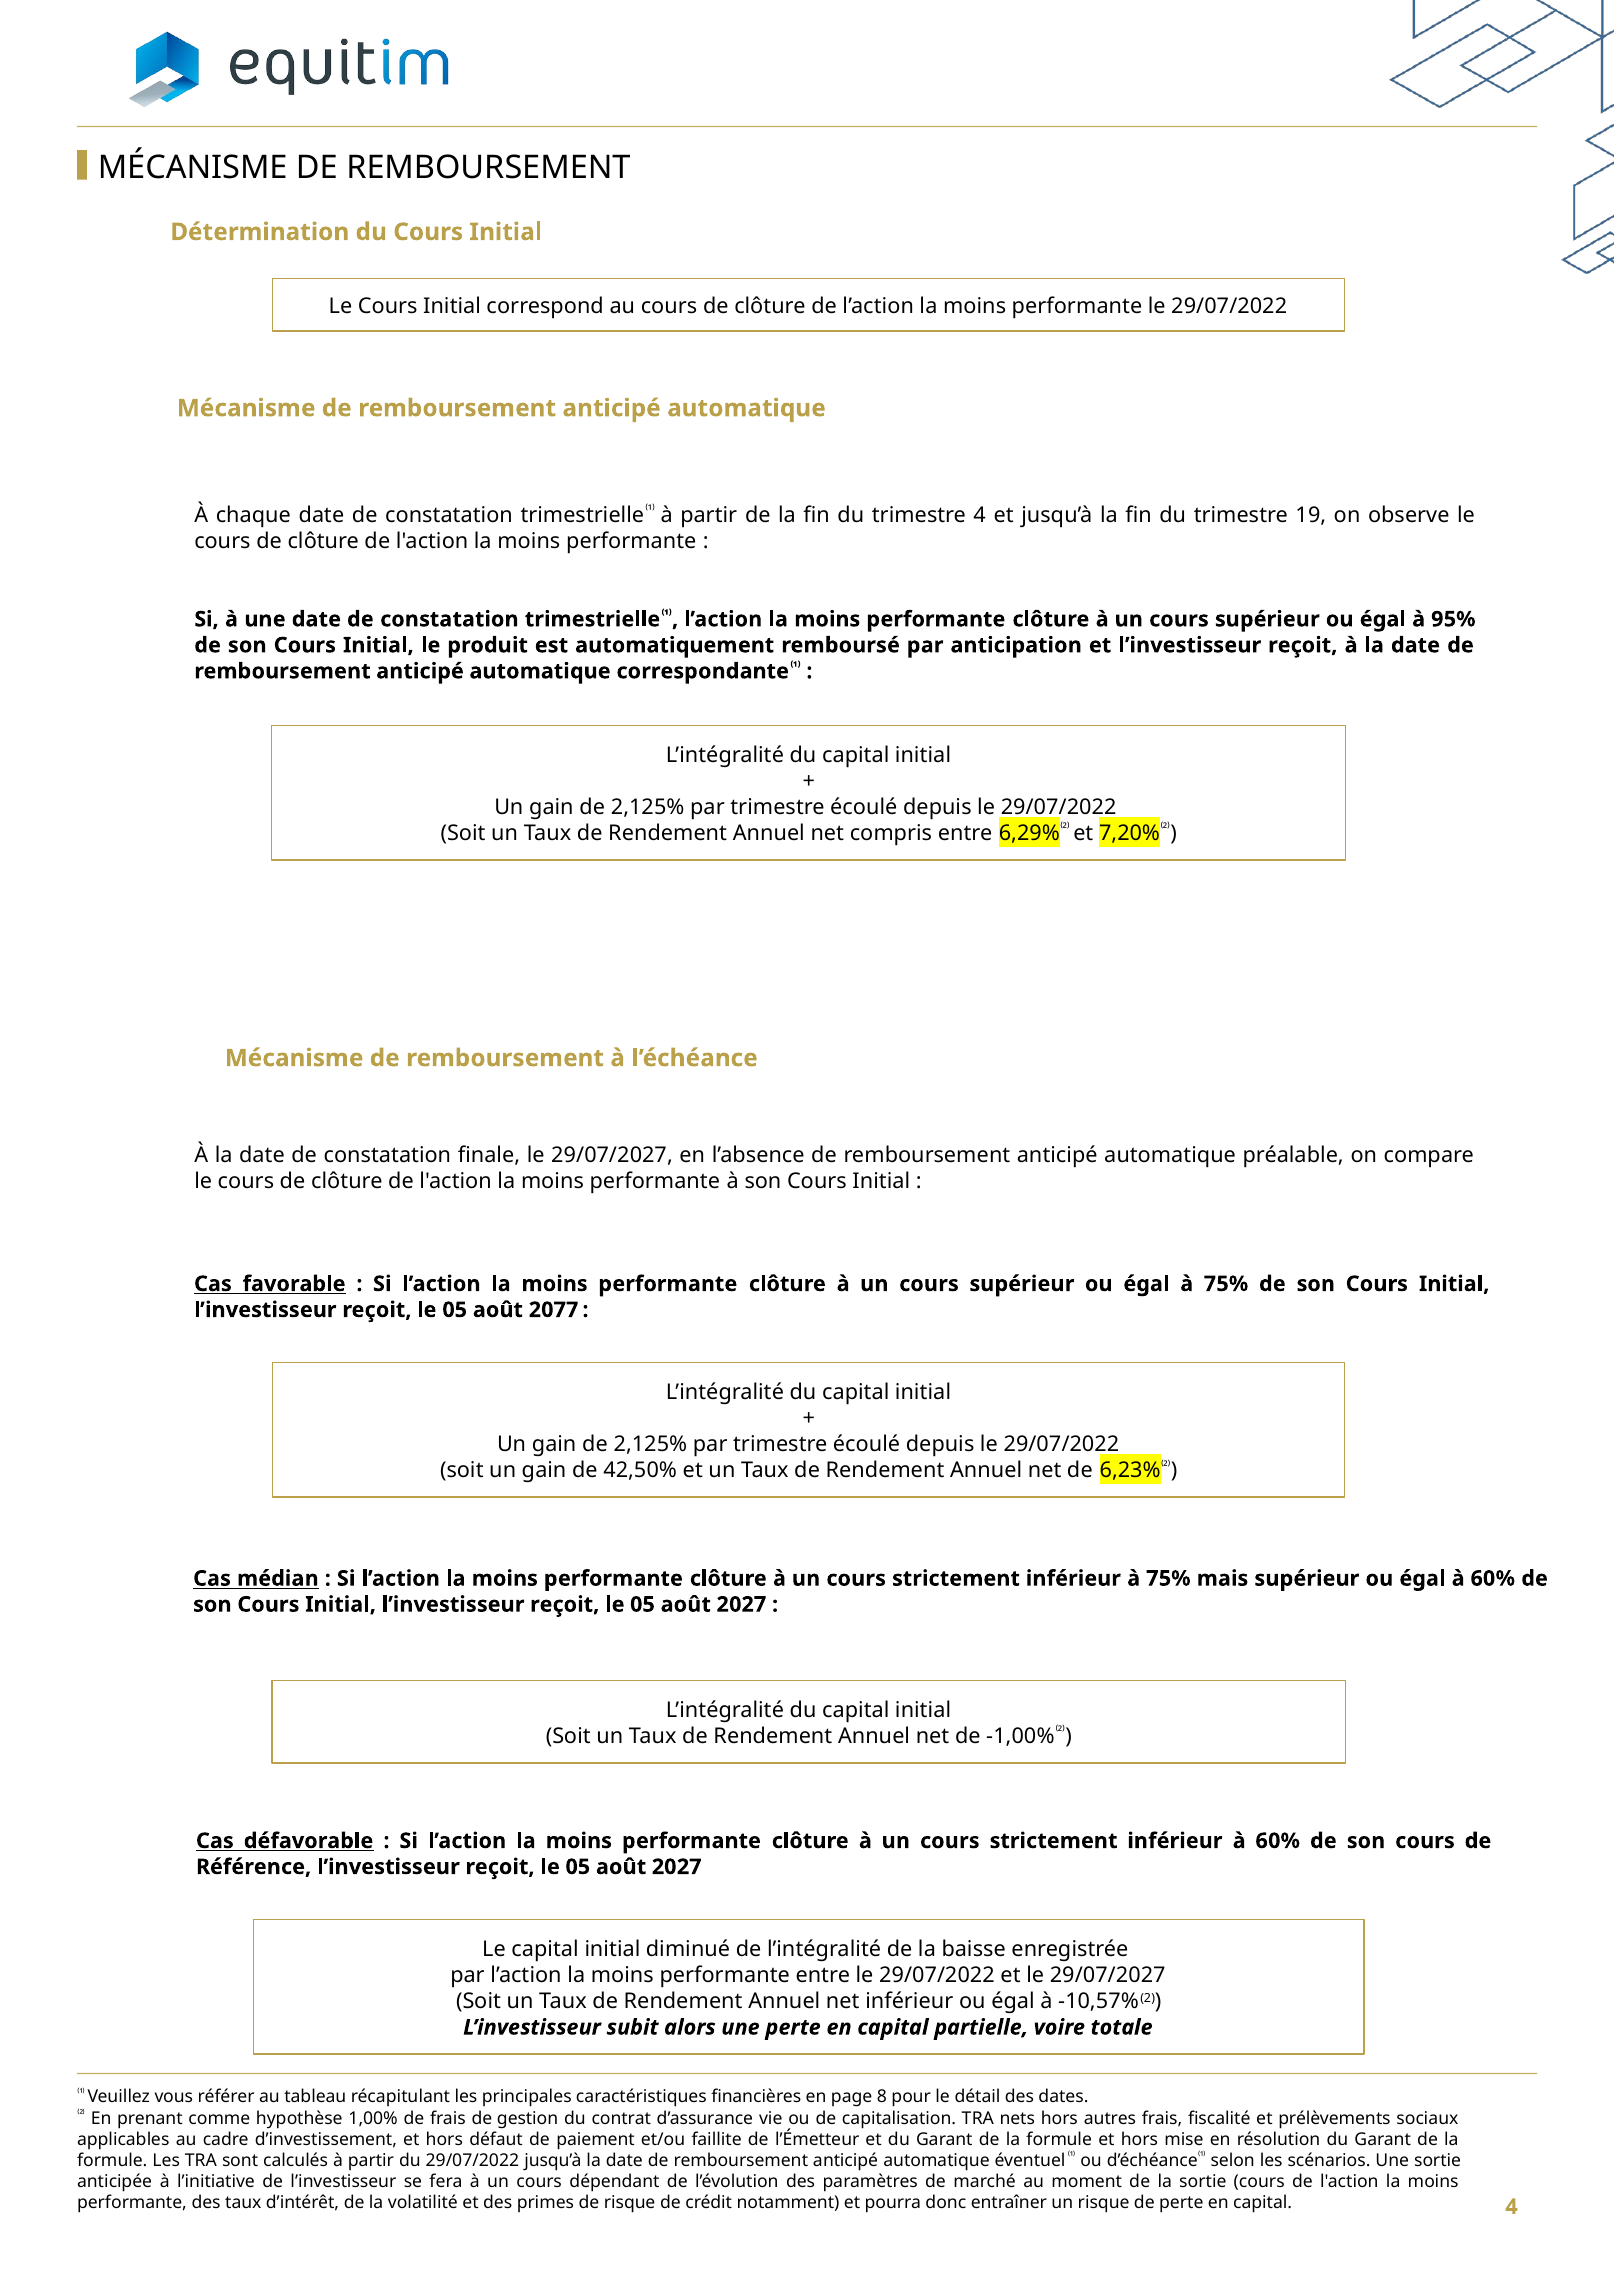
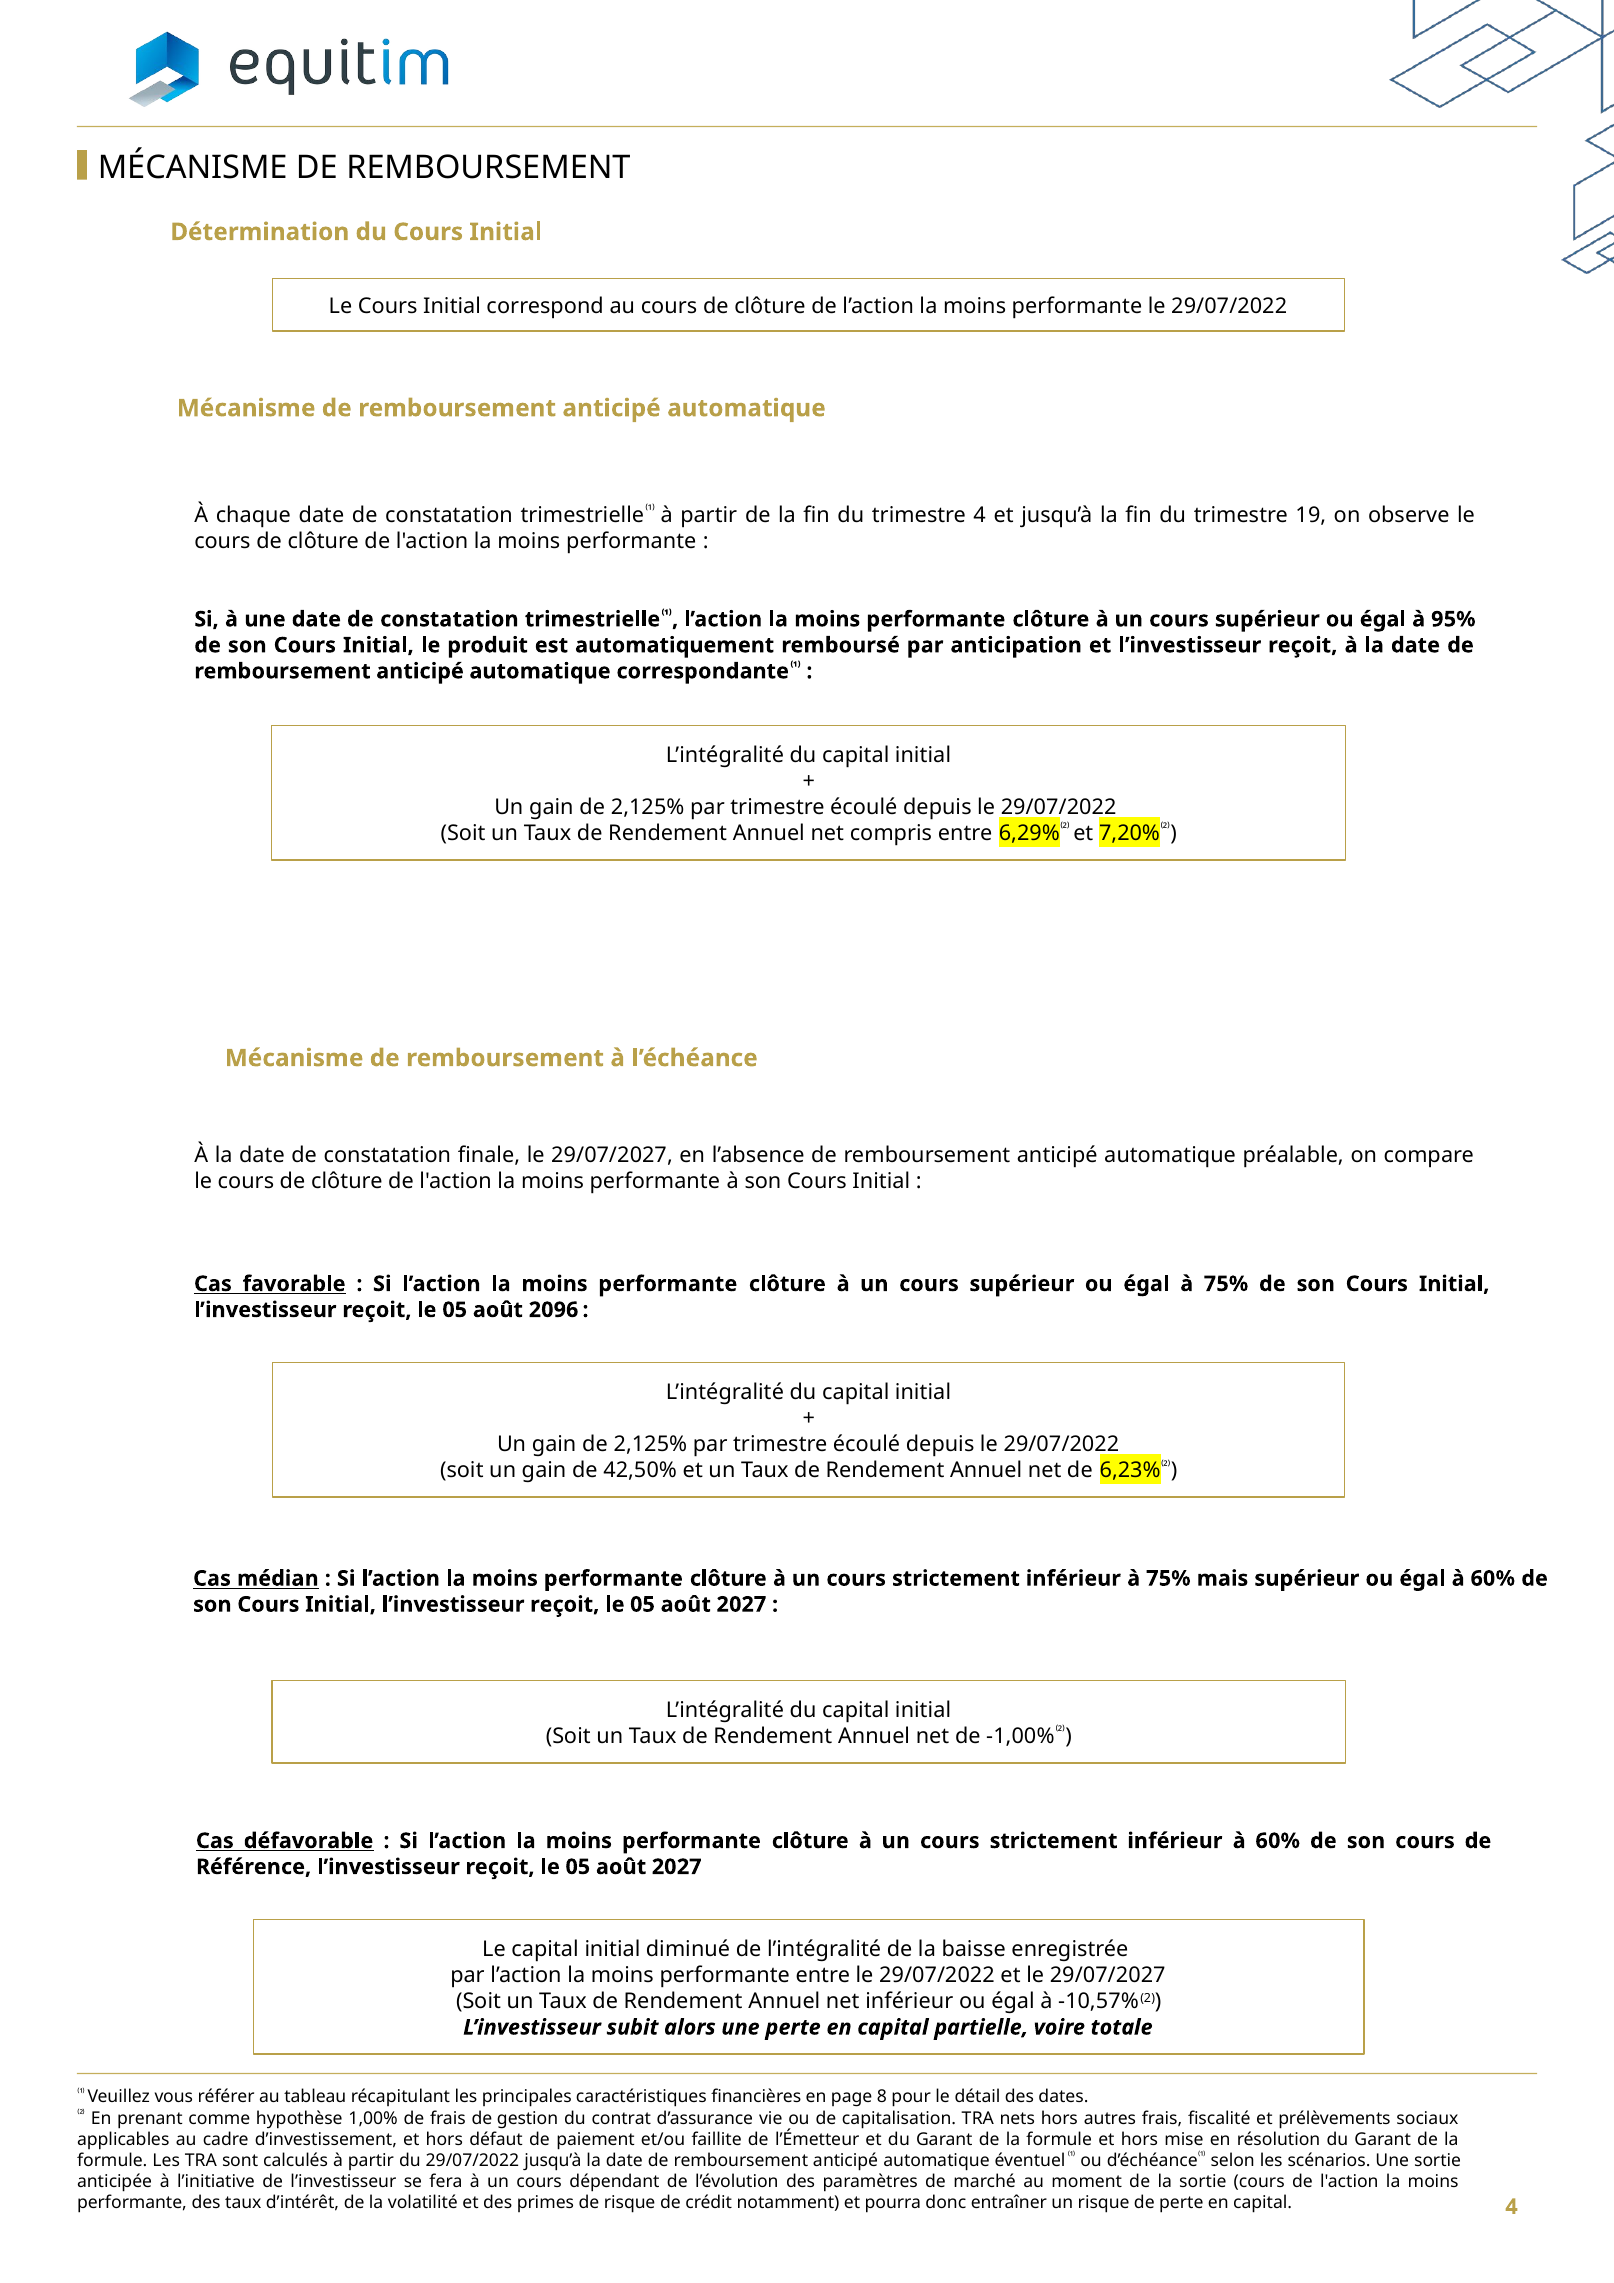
2077: 2077 -> 2096 (554, 1310)
